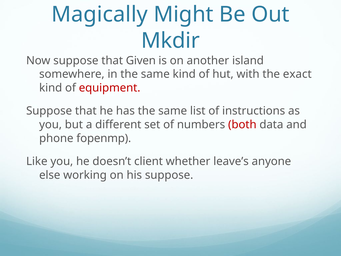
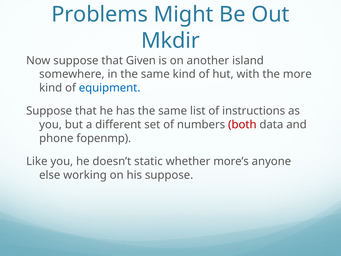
Magically: Magically -> Problems (100, 14)
exact: exact -> more (297, 74)
equipment colour: red -> blue (110, 88)
client: client -> static (148, 161)
leave’s: leave’s -> more’s (231, 161)
